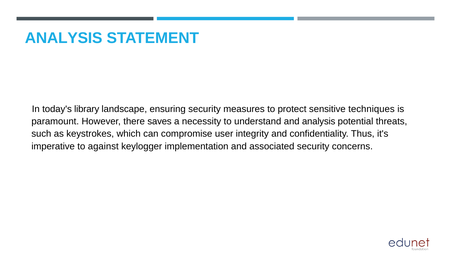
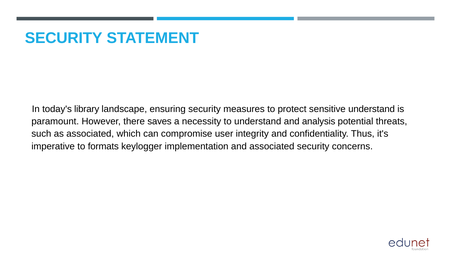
ANALYSIS: ANALYSIS -> SECURITY (64, 38)
sensitive techniques: techniques -> understand (372, 109)
as keystrokes: keystrokes -> associated (90, 134)
against: against -> formats (103, 147)
